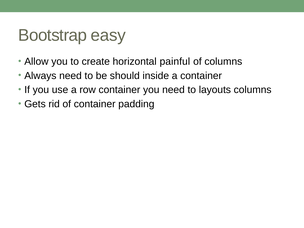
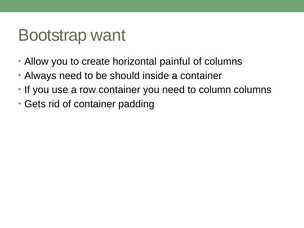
easy: easy -> want (108, 35)
layouts: layouts -> column (215, 90)
